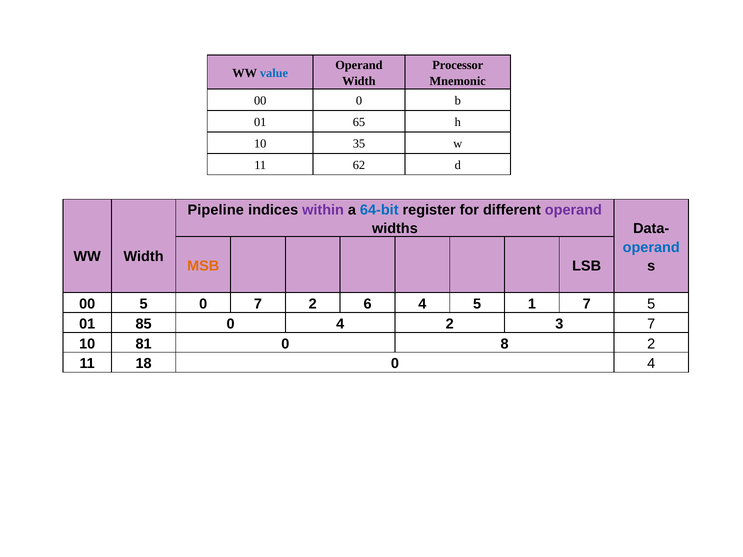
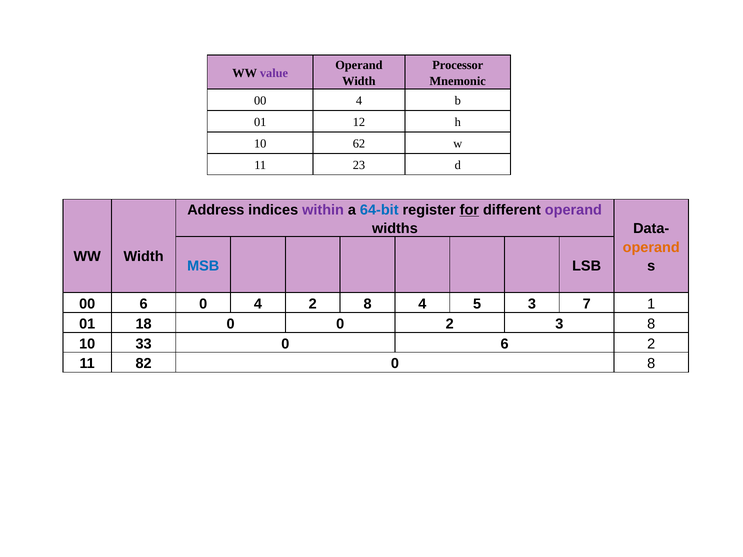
value colour: blue -> purple (274, 73)
00 0: 0 -> 4 (359, 101)
65: 65 -> 12 (359, 122)
35: 35 -> 62 (359, 144)
62: 62 -> 23 (359, 165)
Pipeline: Pipeline -> Address (216, 210)
for underline: none -> present (469, 210)
operand colour: blue -> orange (651, 247)
MSB colour: orange -> blue (203, 266)
00 5: 5 -> 6 (144, 304)
0 7: 7 -> 4 (258, 304)
2 6: 6 -> 8 (368, 304)
5 1: 1 -> 3 (532, 304)
7 5: 5 -> 1 (651, 304)
85: 85 -> 18 (144, 324)
4: 4 -> 0 (340, 324)
3 7: 7 -> 8 (651, 324)
81: 81 -> 33 (144, 344)
0 8: 8 -> 6 (505, 344)
18: 18 -> 82 (144, 364)
4: 4 -> 8 (651, 364)
